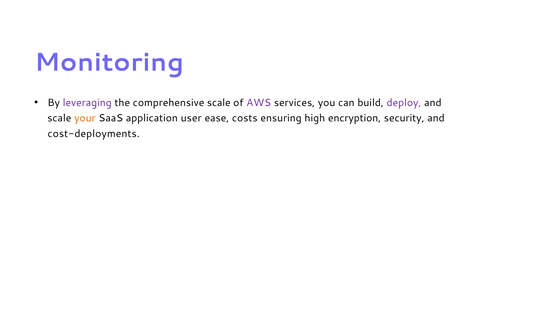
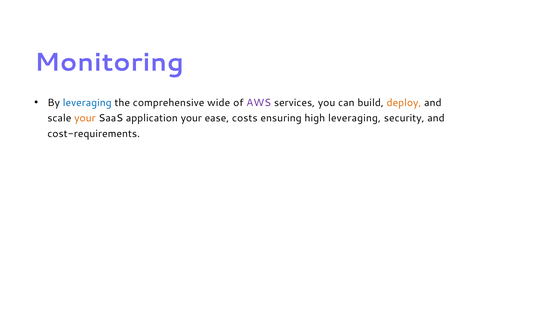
leveraging colour: purple -> blue (87, 103)
comprehensive scale: scale -> wide (219, 103)
deploy colour: purple -> orange (404, 103)
application user: user -> your (191, 118)
high encryption: encryption -> leveraging (354, 118)
cost-deployments: cost-deployments -> cost-requirements (94, 134)
